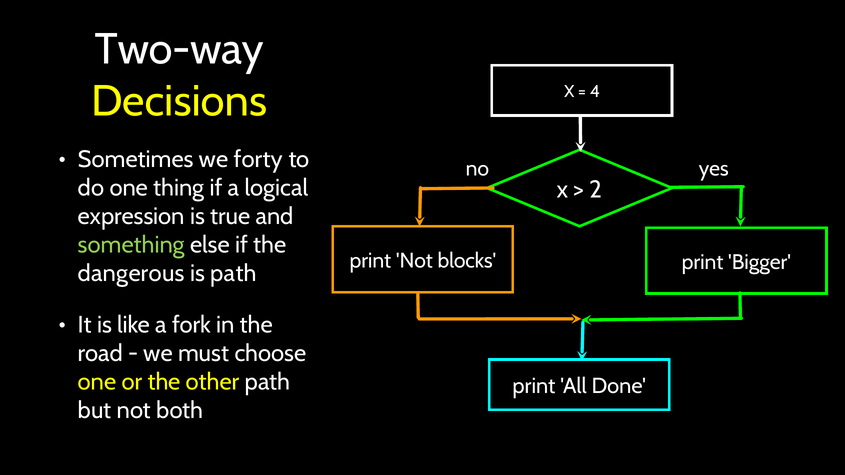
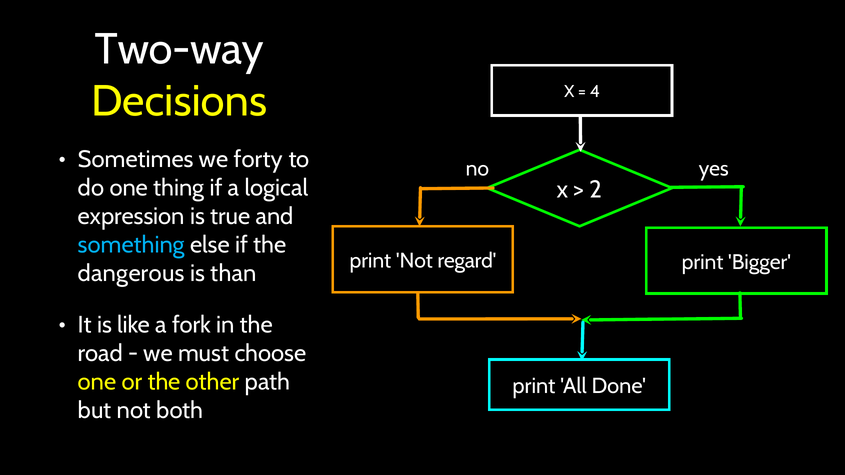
something colour: light green -> light blue (131, 245)
blocks: blocks -> regard (467, 261)
is path: path -> than (234, 274)
